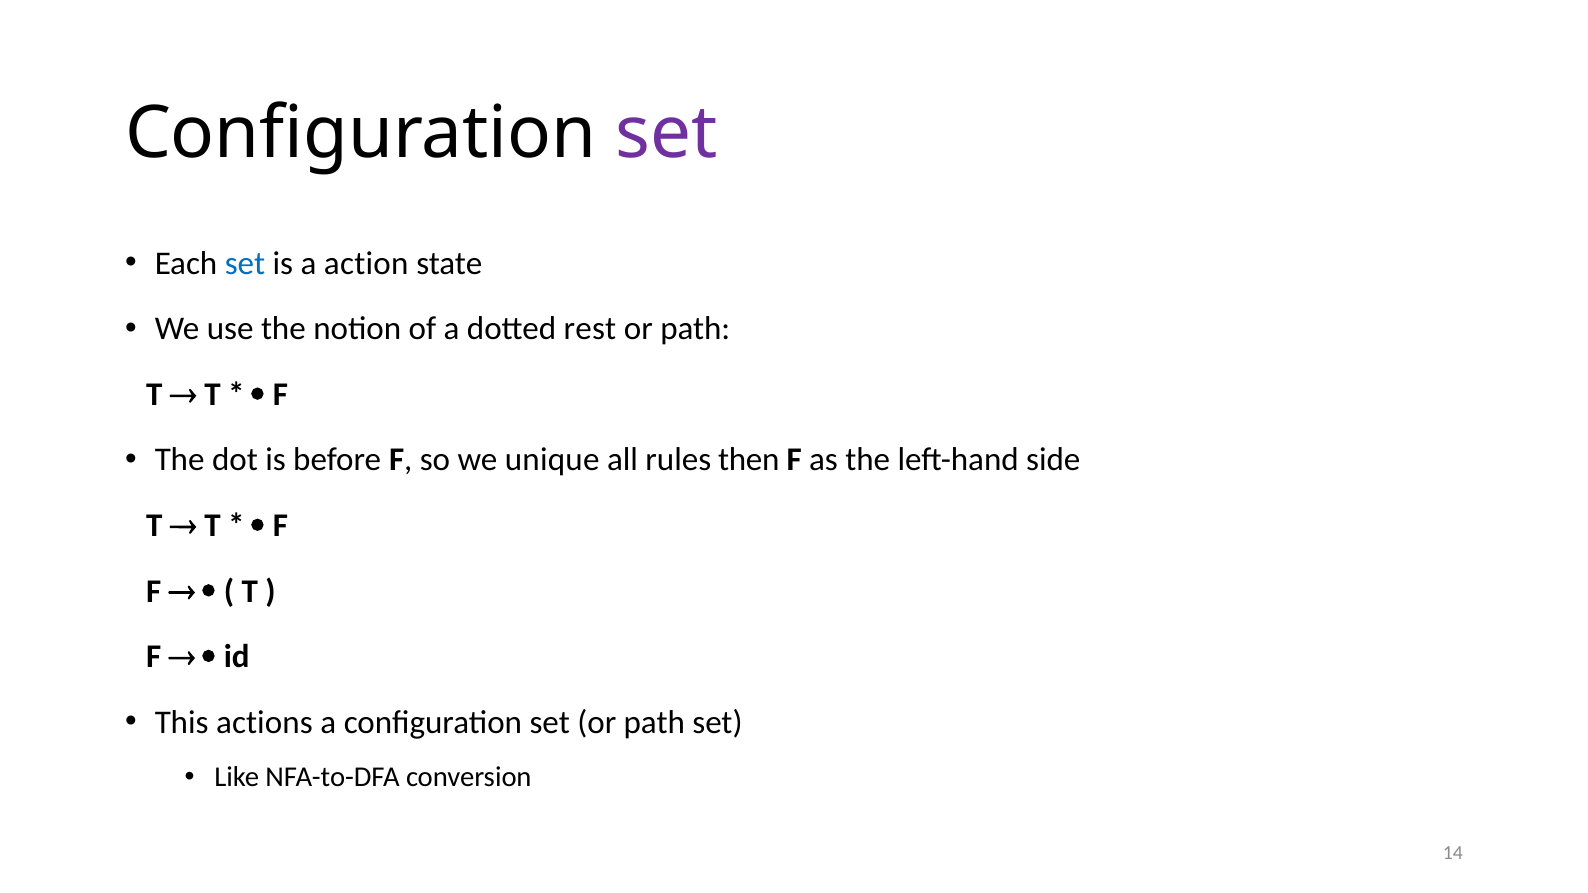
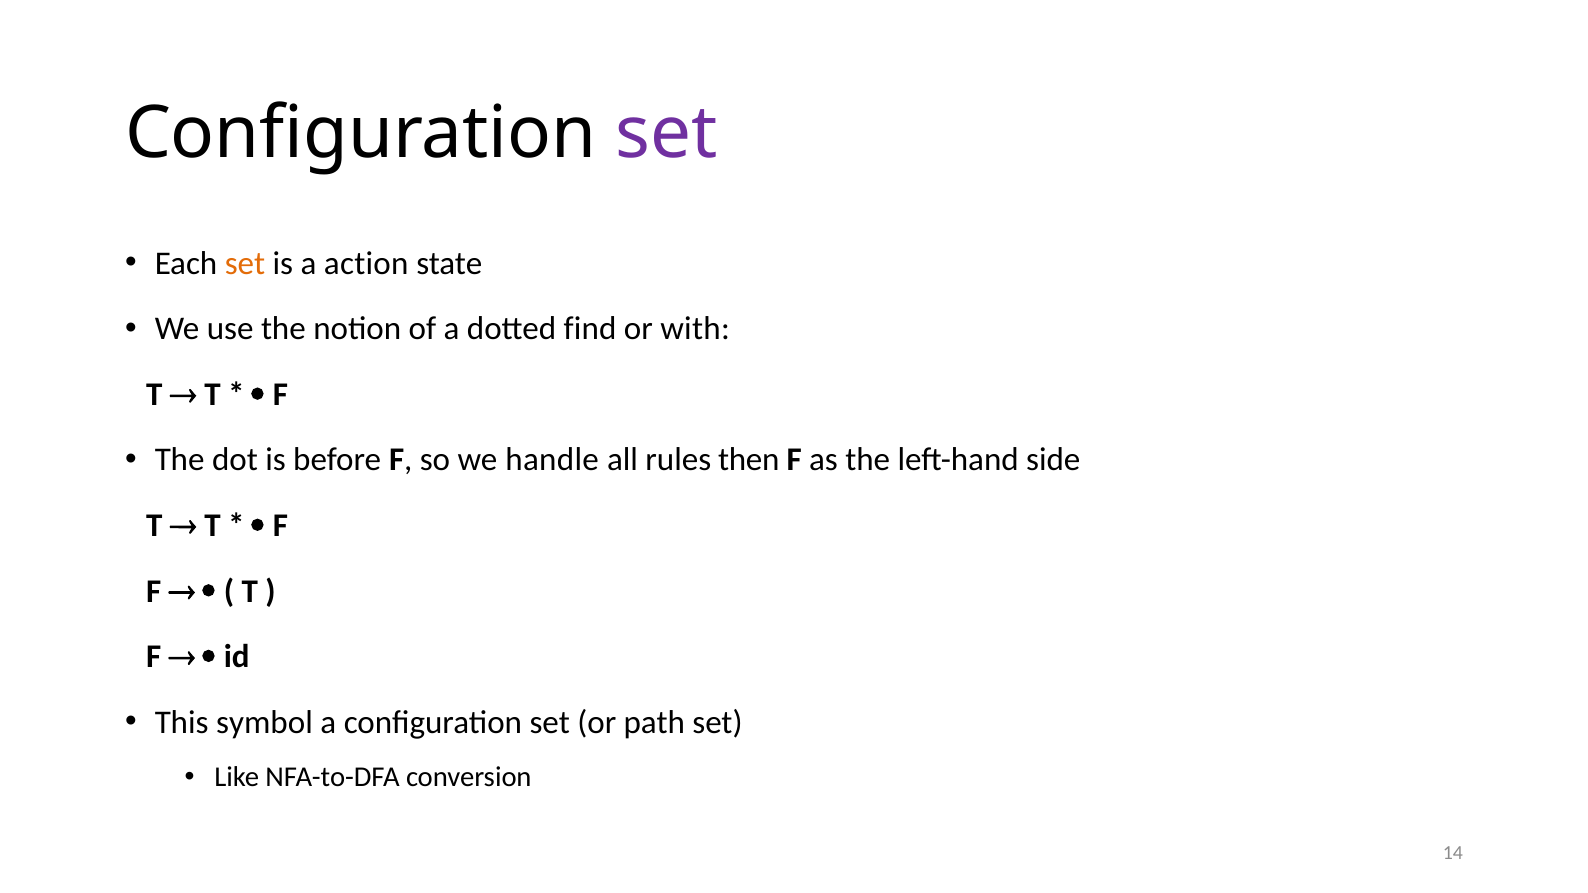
set colour: blue -> orange (245, 263)
rest: rest -> find (590, 329)
path: path -> with (695, 329)
unique: unique -> handle (552, 460)
actions: actions -> symbol (265, 722)
